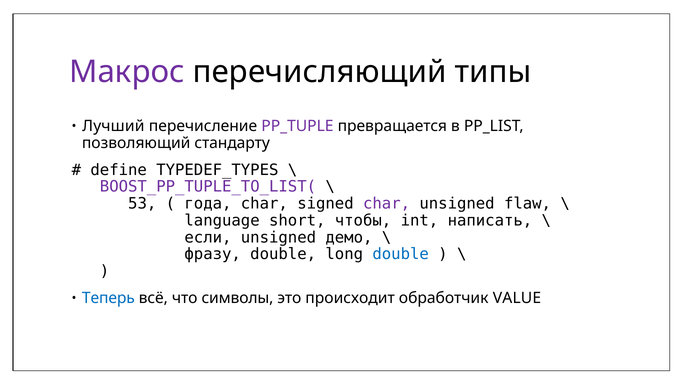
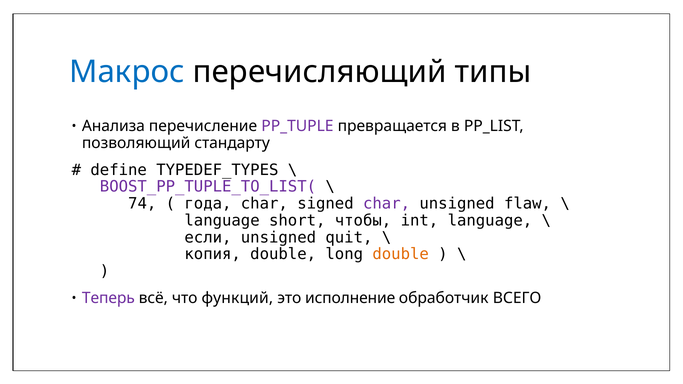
Макрос colour: purple -> blue (127, 72)
Лучший: Лучший -> Анализа (113, 126)
53: 53 -> 74 (142, 204)
int написать: написать -> language (490, 221)
демо: демо -> quit (349, 238)
фразу: фразу -> копия (213, 254)
double colour: blue -> orange (401, 254)
Теперь colour: blue -> purple (108, 298)
символы: символы -> функций (237, 298)
происходит: происходит -> исполнение (350, 298)
VALUE: VALUE -> ВСЕГО (517, 298)
